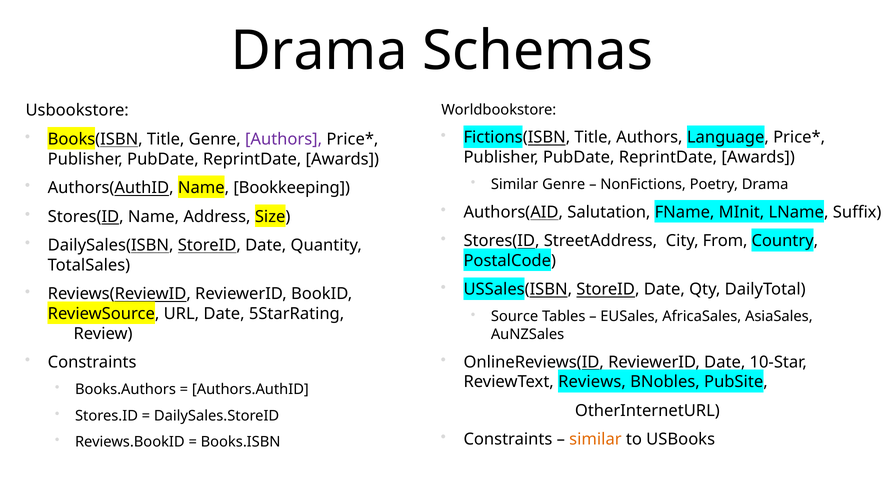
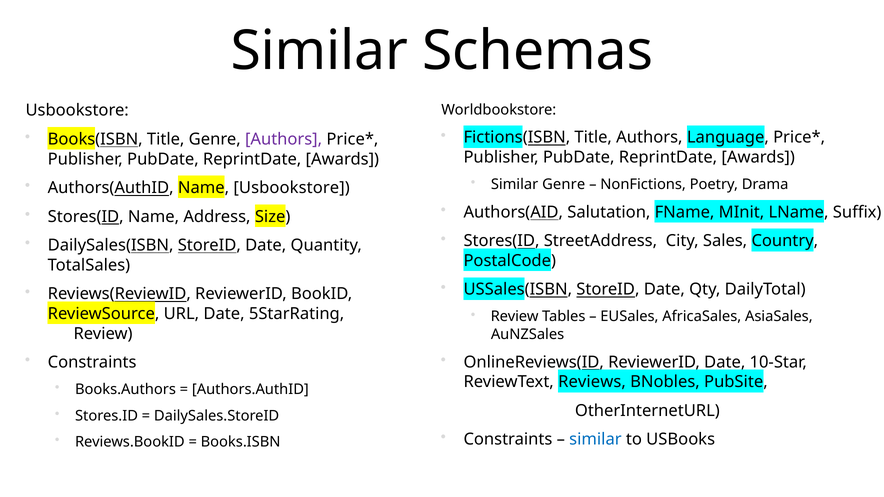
Drama: Drama -> Similar (319, 51)
Name Bookkeeping: Bookkeeping -> Usbookstore (292, 188)
From: From -> Sales (725, 241)
Source: Source -> Review (515, 317)
similar colour: orange -> blue (595, 440)
